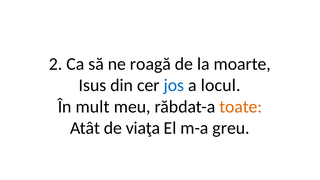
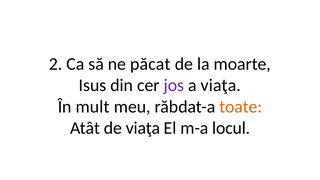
roagă: roagă -> păcat (150, 64)
jos colour: blue -> purple (174, 85)
a locul: locul -> viaţa (221, 85)
greu: greu -> locul (231, 128)
